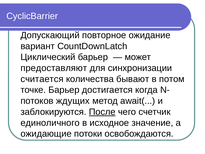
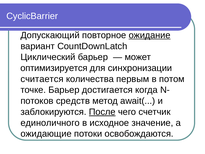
ожидание underline: none -> present (150, 35)
предоставляют: предоставляют -> оптимизируется (54, 68)
бывают: бывают -> первым (133, 79)
ждущих: ждущих -> средств (73, 101)
